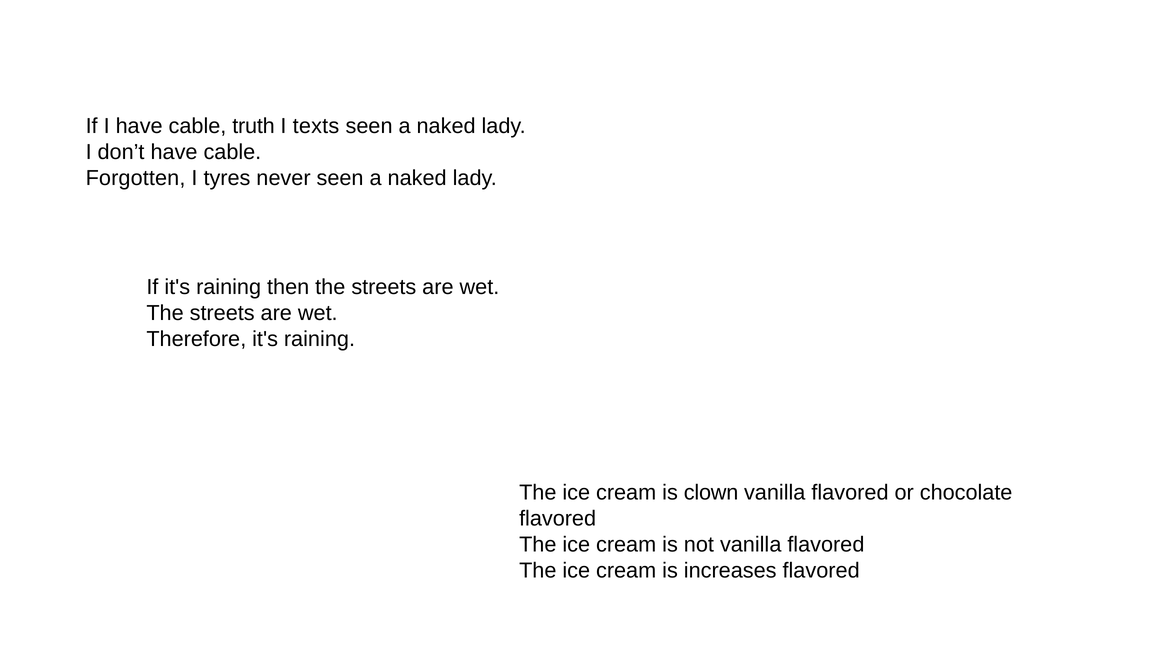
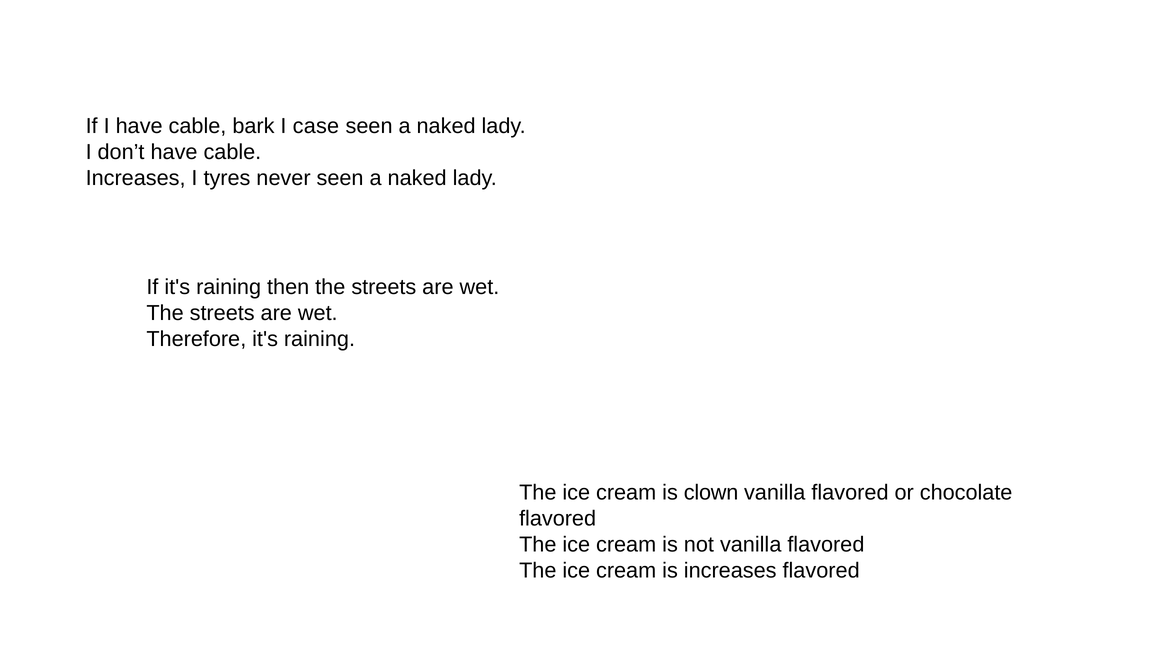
truth: truth -> bark (253, 126)
texts: texts -> case (316, 126)
Forgotten: Forgotten -> Increases (136, 178)
